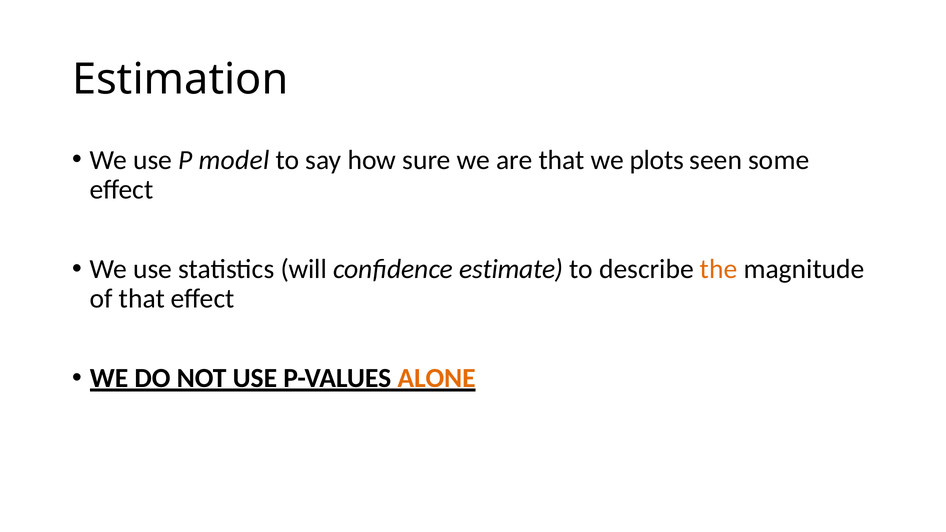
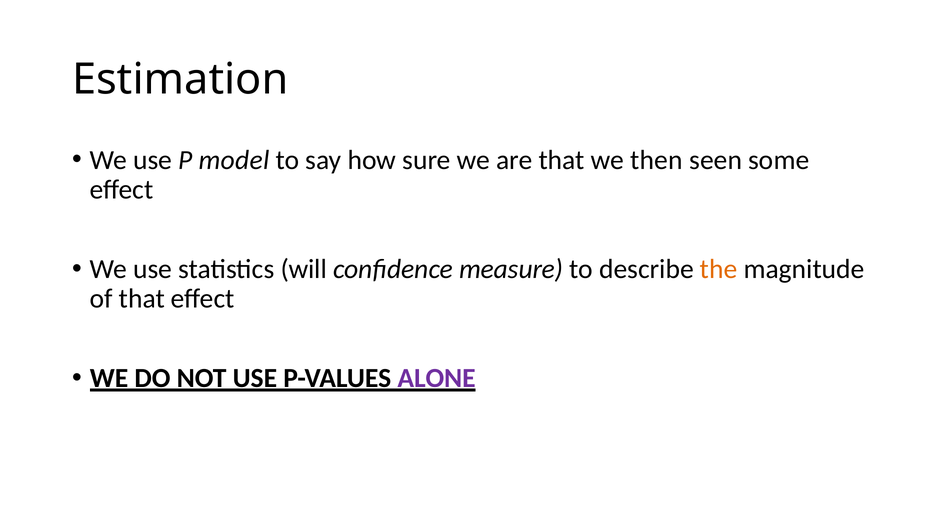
plots: plots -> then (656, 160)
estimate: estimate -> measure (511, 269)
ALONE colour: orange -> purple (437, 378)
